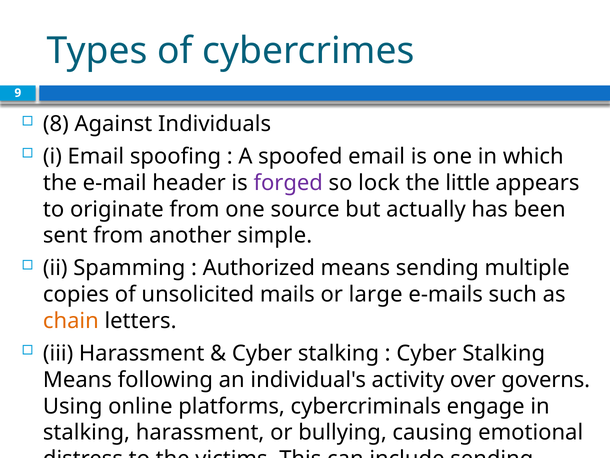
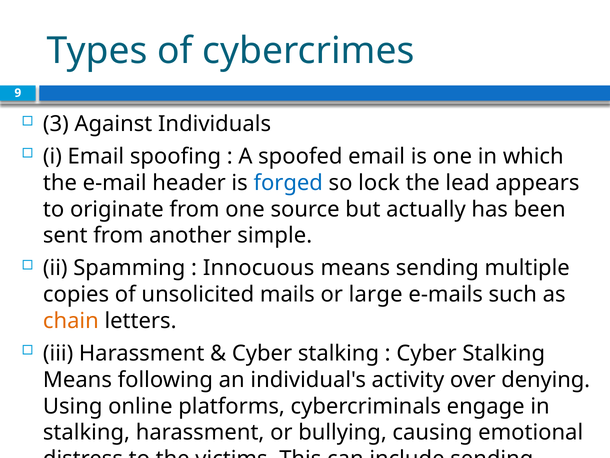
8: 8 -> 3 (56, 124)
forged colour: purple -> blue (288, 183)
little: little -> lead (468, 183)
Authorized: Authorized -> Innocuous (259, 268)
governs: governs -> denying (546, 379)
